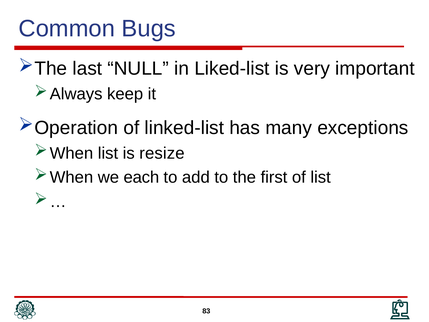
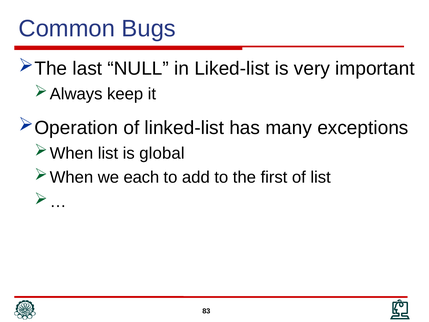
resize: resize -> global (162, 153)
